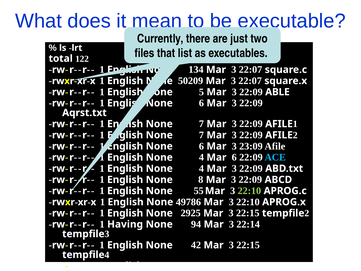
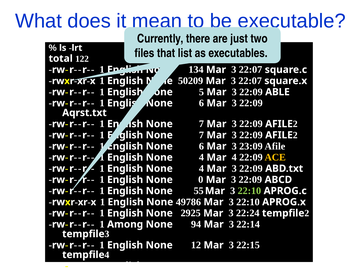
1: 1 -> 2 (295, 124)
Mar 6: 6 -> 4 (234, 157)
ACE colour: light blue -> yellow (275, 157)
8: 8 -> 0 (201, 180)
2925 Mar 3 22:15: 22:15 -> 22:24 (248, 213)
Having: Having -> Among (125, 224)
42: 42 -> 12 (196, 245)
